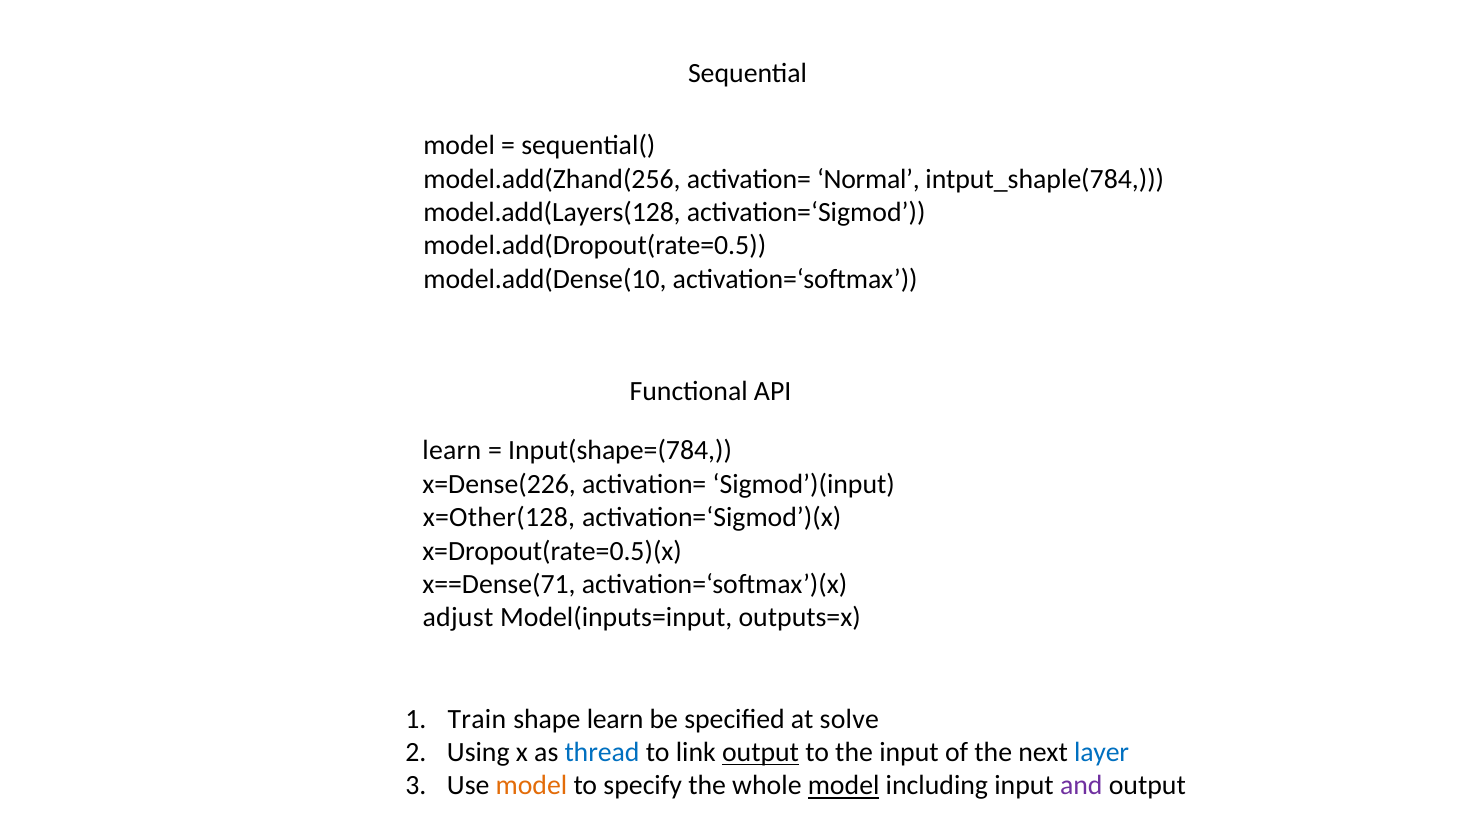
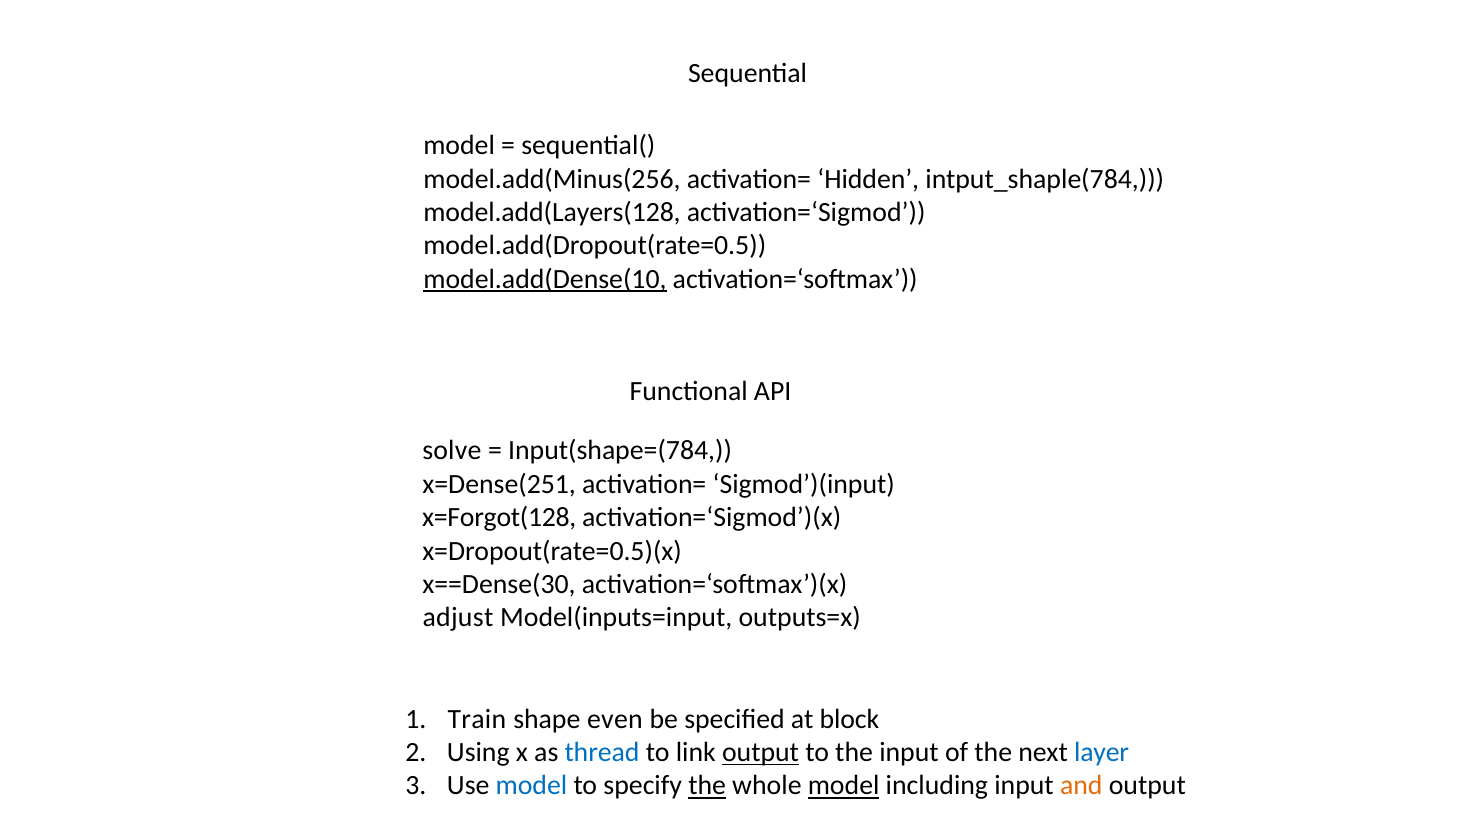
model.add(Zhand(256: model.add(Zhand(256 -> model.add(Minus(256 (552, 179)
Normal: Normal -> Hidden (868, 179)
model.add(Dense(10 underline: none -> present (545, 279)
learn: learn -> solve (452, 451)
x=Dense(226: x=Dense(226 -> x=Dense(251 (499, 484)
x=Other(128: x=Other(128 -> x=Forgot(128 (499, 518)
x==Dense(71: x==Dense(71 -> x==Dense(30 (499, 584)
shape learn: learn -> even (615, 719)
solve: solve -> block (849, 719)
model colour: orange -> blue (531, 786)
the underline: none -> present (707, 786)
and colour: purple -> orange (1081, 786)
